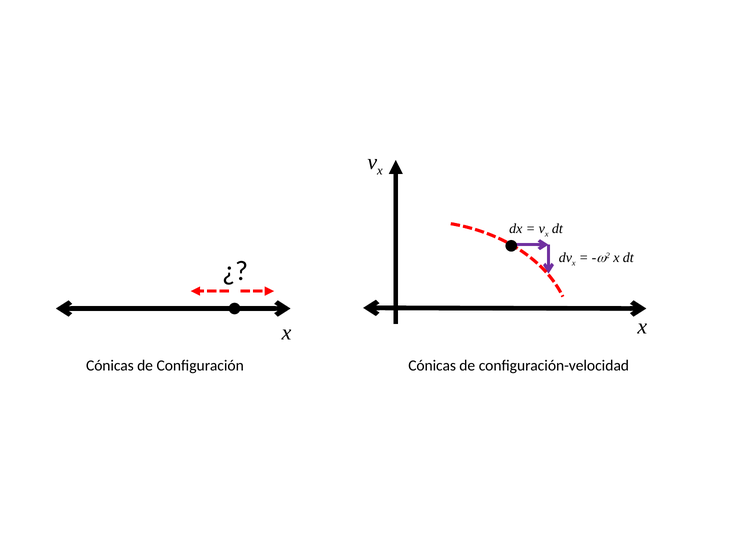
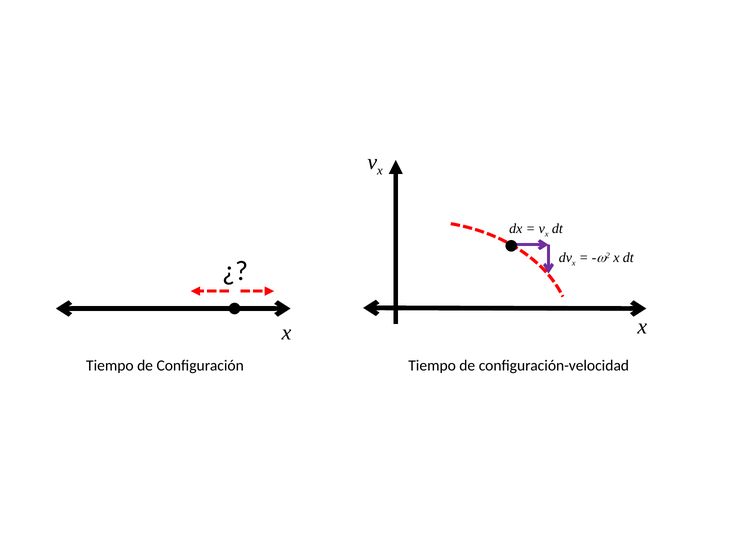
Cónicas: Cónicas -> Tiempo (110, 366)
Configuración Cónicas: Cónicas -> Tiempo (432, 366)
